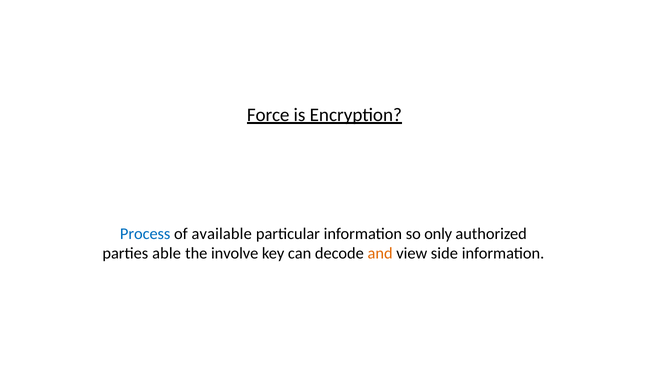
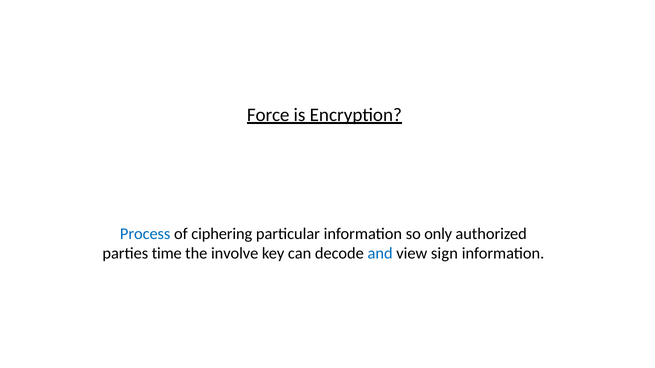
available: available -> ciphering (222, 234)
able: able -> time (167, 254)
and colour: orange -> blue (380, 254)
side: side -> sign (444, 254)
